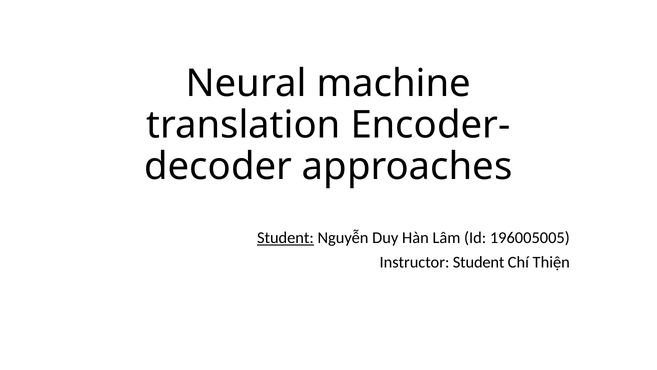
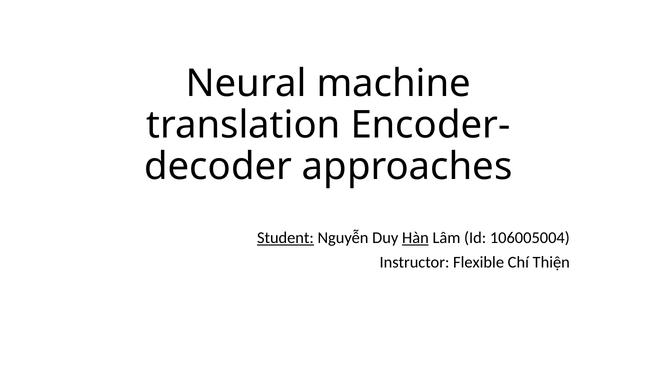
Hàn underline: none -> present (415, 237)
196005005: 196005005 -> 106005004 (530, 237)
Instructor Student: Student -> Flexible (479, 262)
